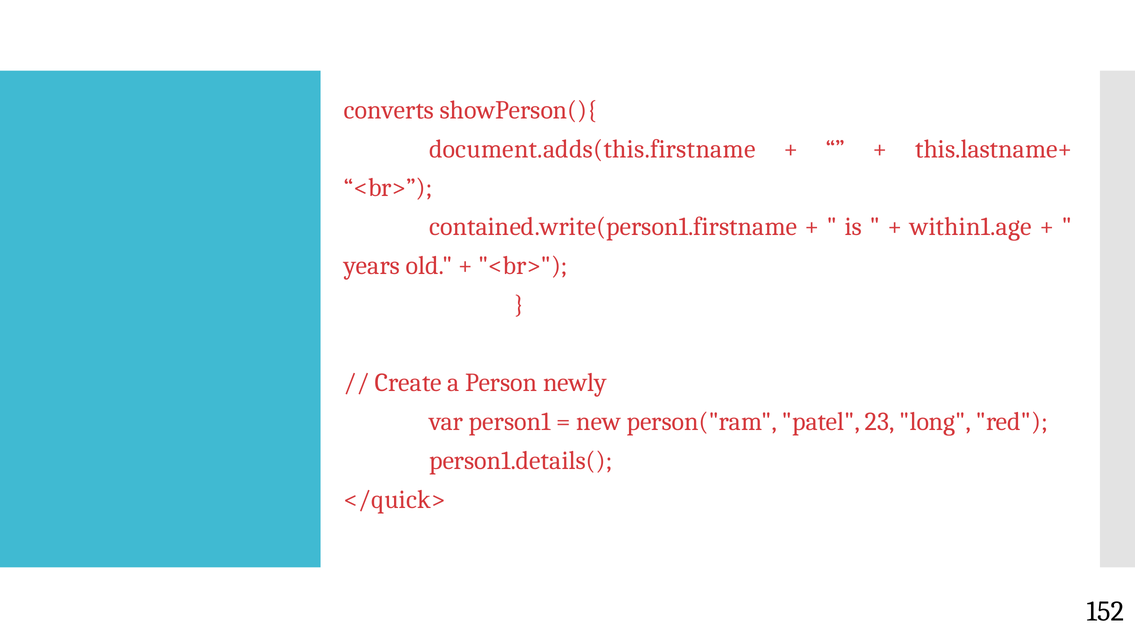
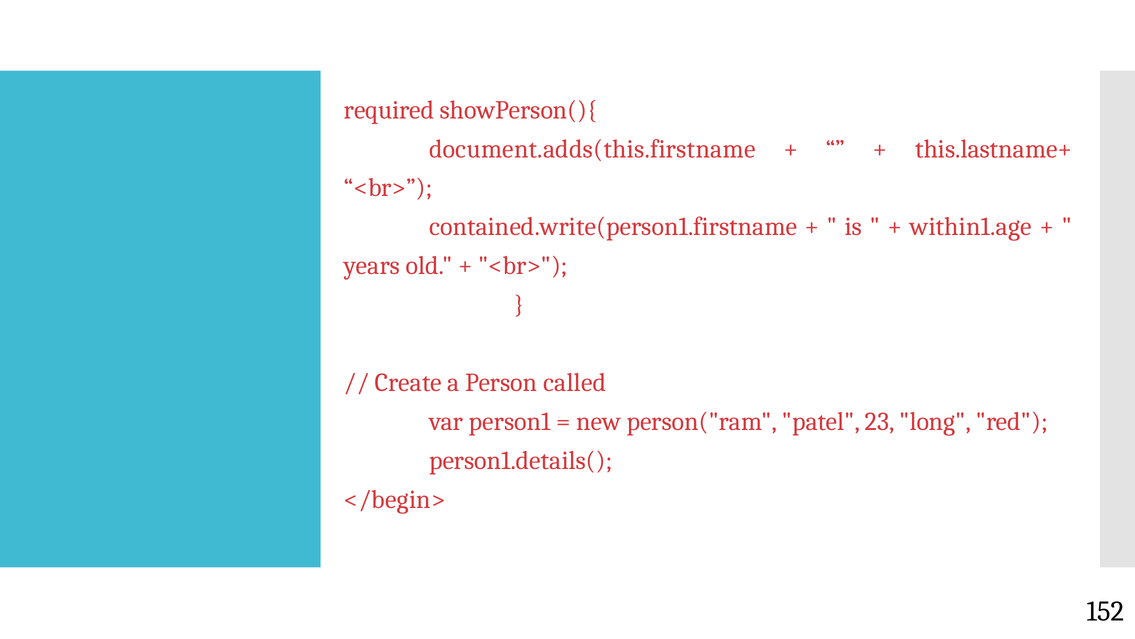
converts: converts -> required (389, 110)
newly: newly -> called (575, 382)
</quick>: </quick> -> </begin> (395, 499)
